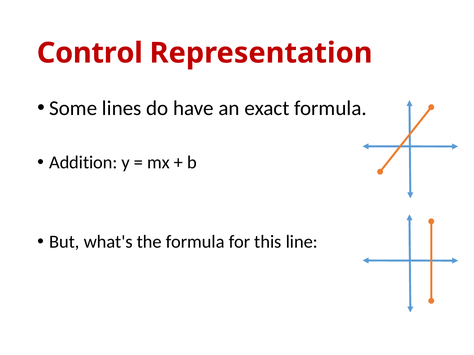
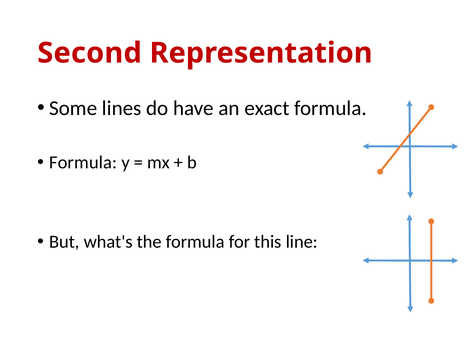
Control: Control -> Second (90, 53)
Addition: Addition -> Formula (83, 163)
